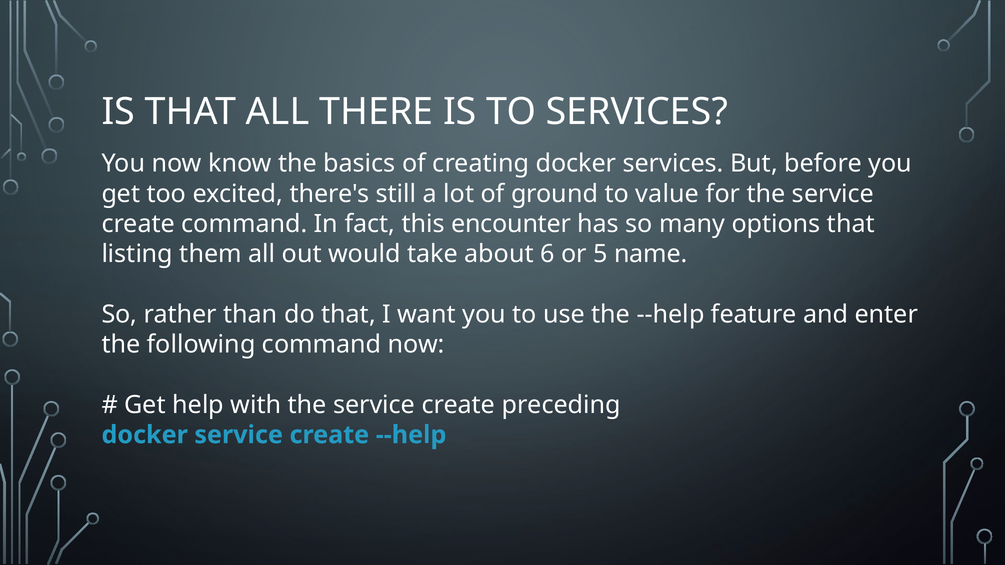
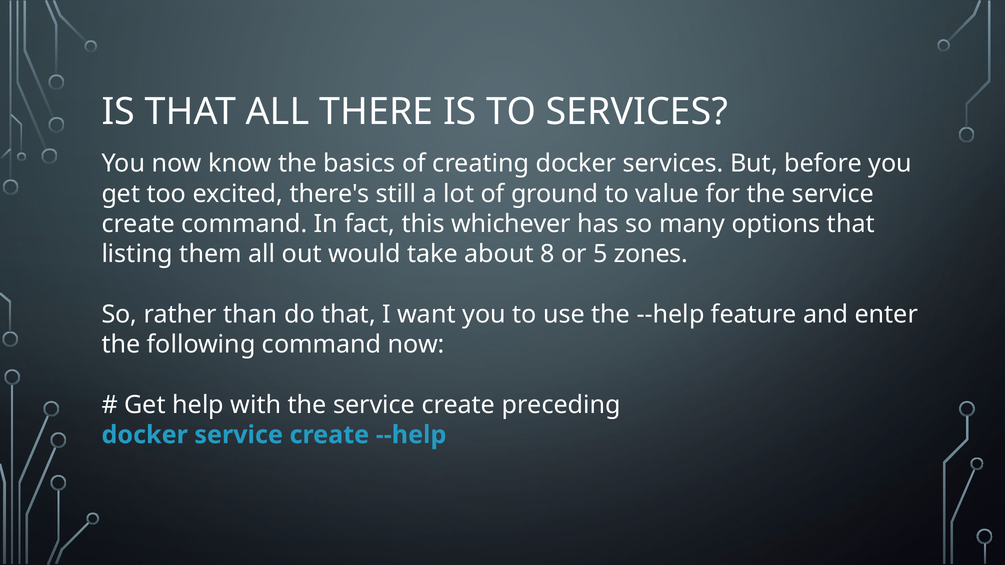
encounter: encounter -> whichever (511, 224)
6: 6 -> 8 (547, 254)
name: name -> zones (651, 254)
